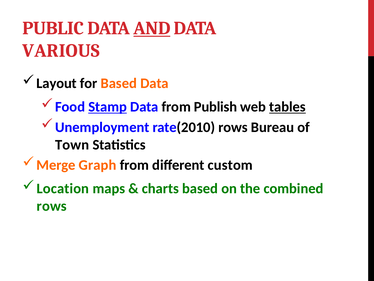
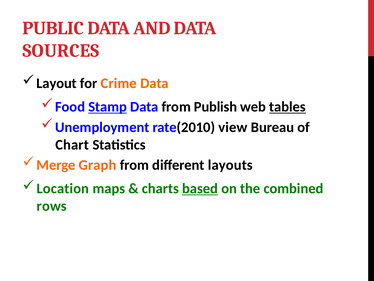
AND underline: present -> none (152, 28)
VARIOUS: VARIOUS -> SOURCES (61, 51)
for Based: Based -> Crime (119, 83)
rate(2010 rows: rows -> view (233, 127)
Town: Town -> Chart (72, 144)
custom: custom -> layouts (230, 165)
based underline: none -> present (200, 188)
